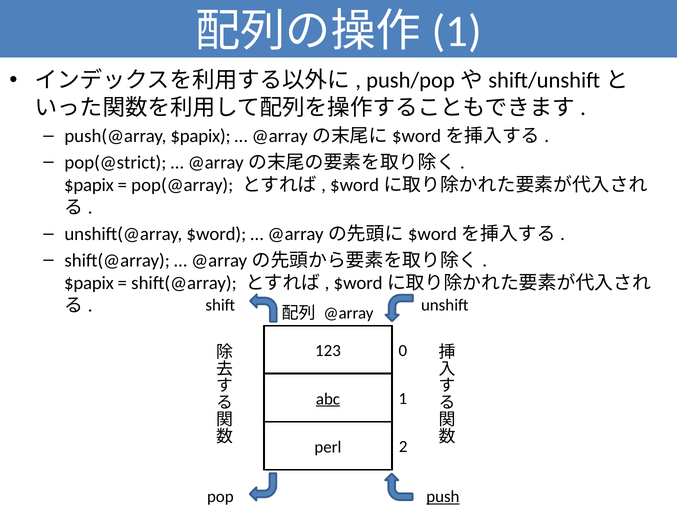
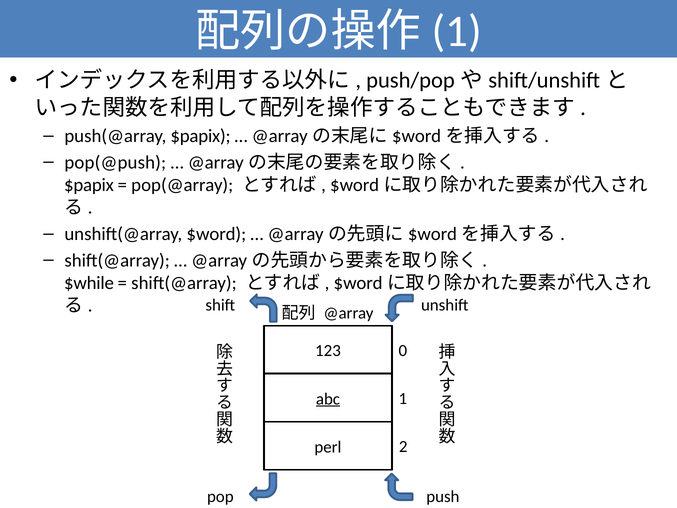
pop(@strict: pop(@strict -> pop(@push (115, 162)
$papix: $papix -> $while (89, 283)
push underline: present -> none (443, 496)
